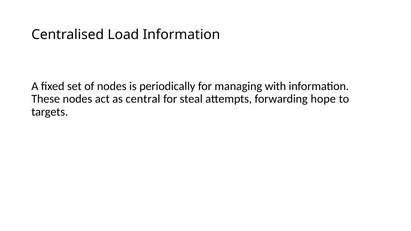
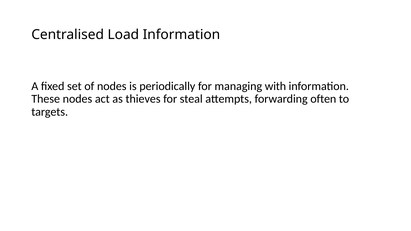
central: central -> thieves (143, 99)
hope: hope -> often (323, 99)
